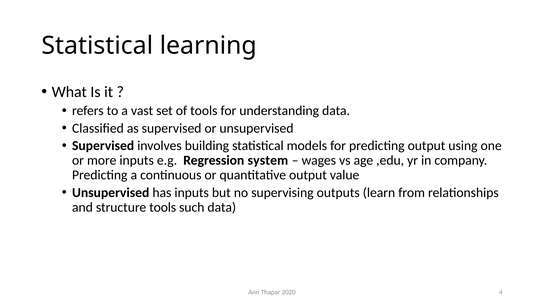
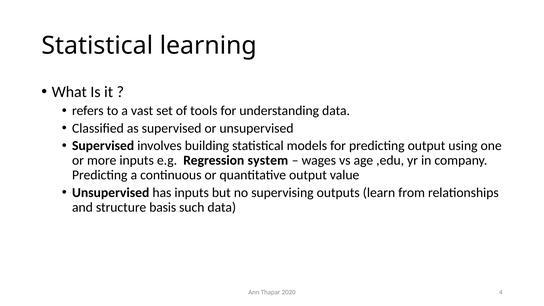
structure tools: tools -> basis (163, 207)
